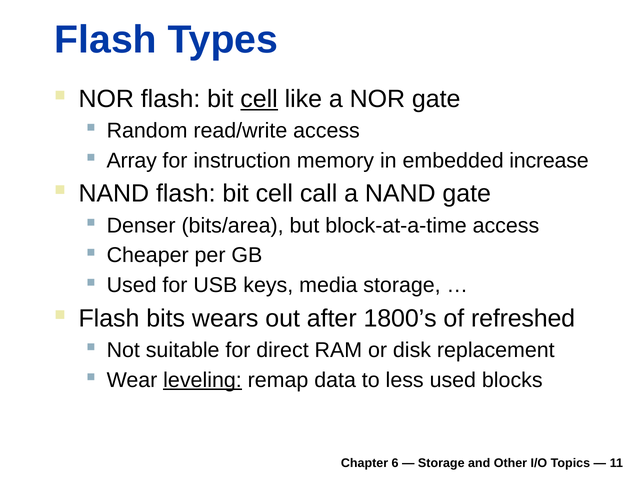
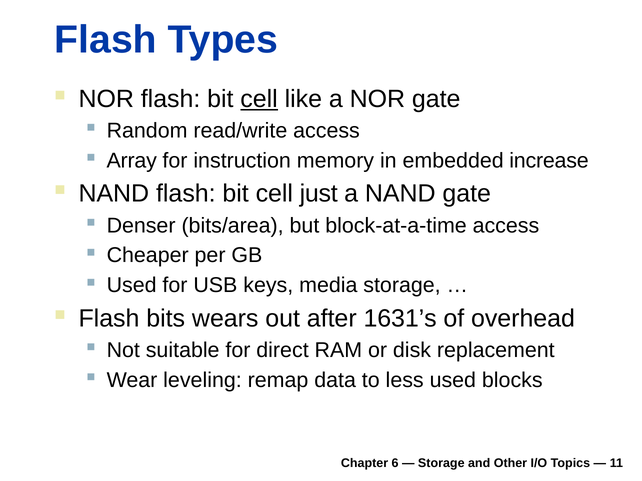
call: call -> just (319, 194)
1800’s: 1800’s -> 1631’s (400, 319)
refreshed: refreshed -> overhead (523, 319)
leveling underline: present -> none (203, 380)
